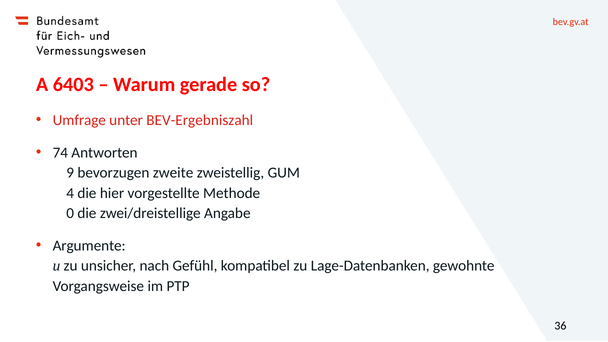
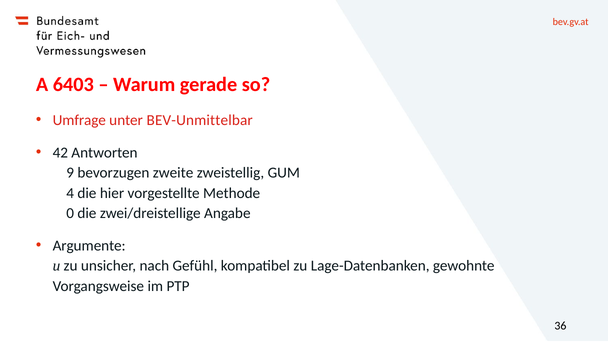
BEV-Ergebniszahl: BEV-Ergebniszahl -> BEV-Unmittelbar (200, 120)
74: 74 -> 42 (60, 152)
